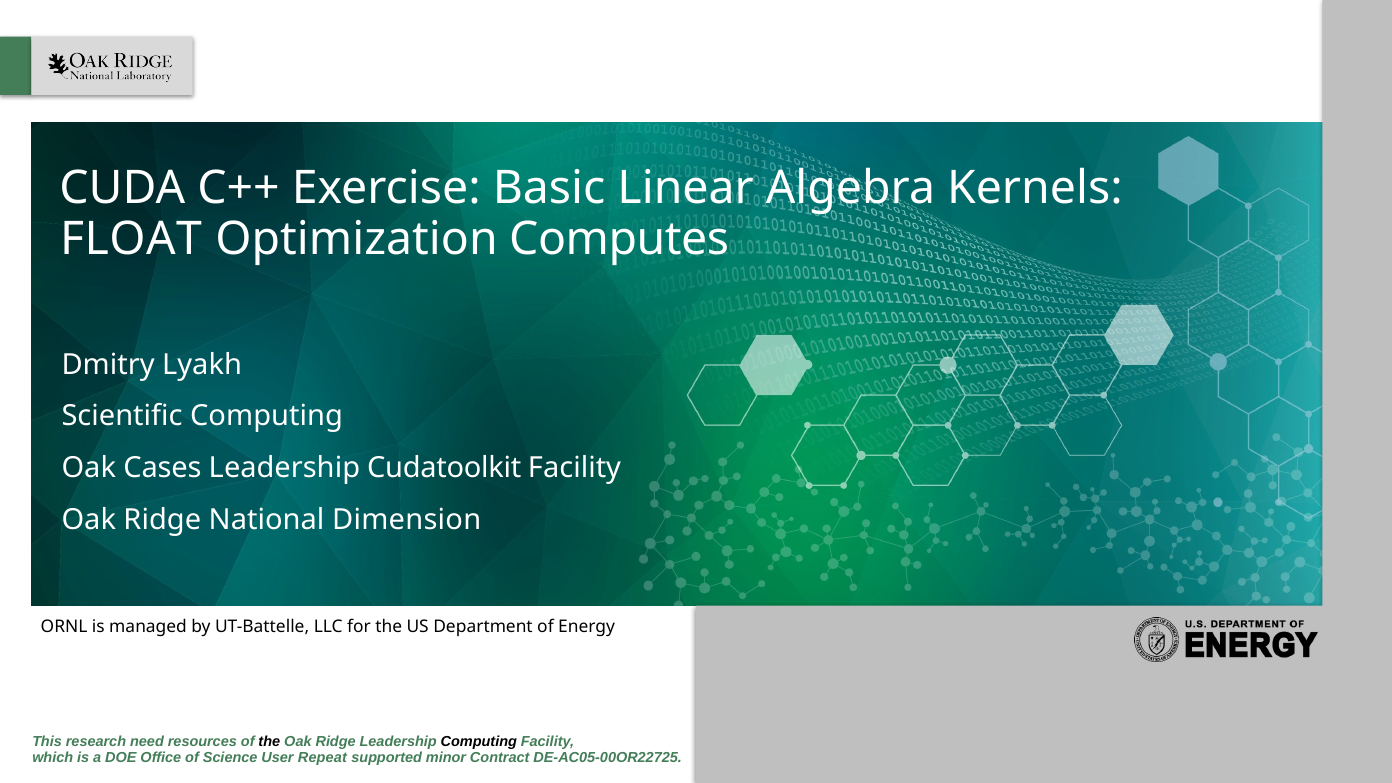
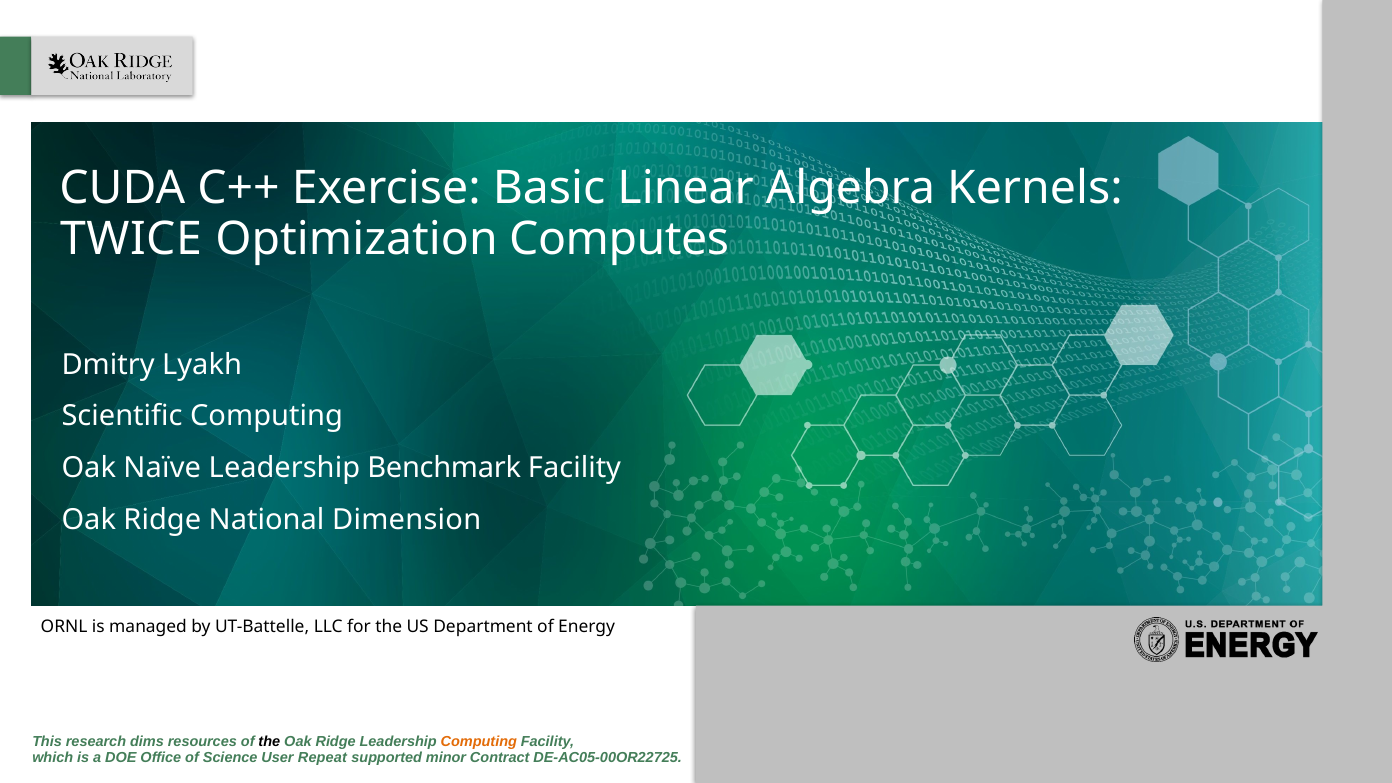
FLOAT: FLOAT -> TWICE (131, 239)
Cases: Cases -> Naïve (162, 468)
Cudatoolkit: Cudatoolkit -> Benchmark (444, 468)
need: need -> dims (147, 742)
Computing colour: black -> orange (479, 742)
